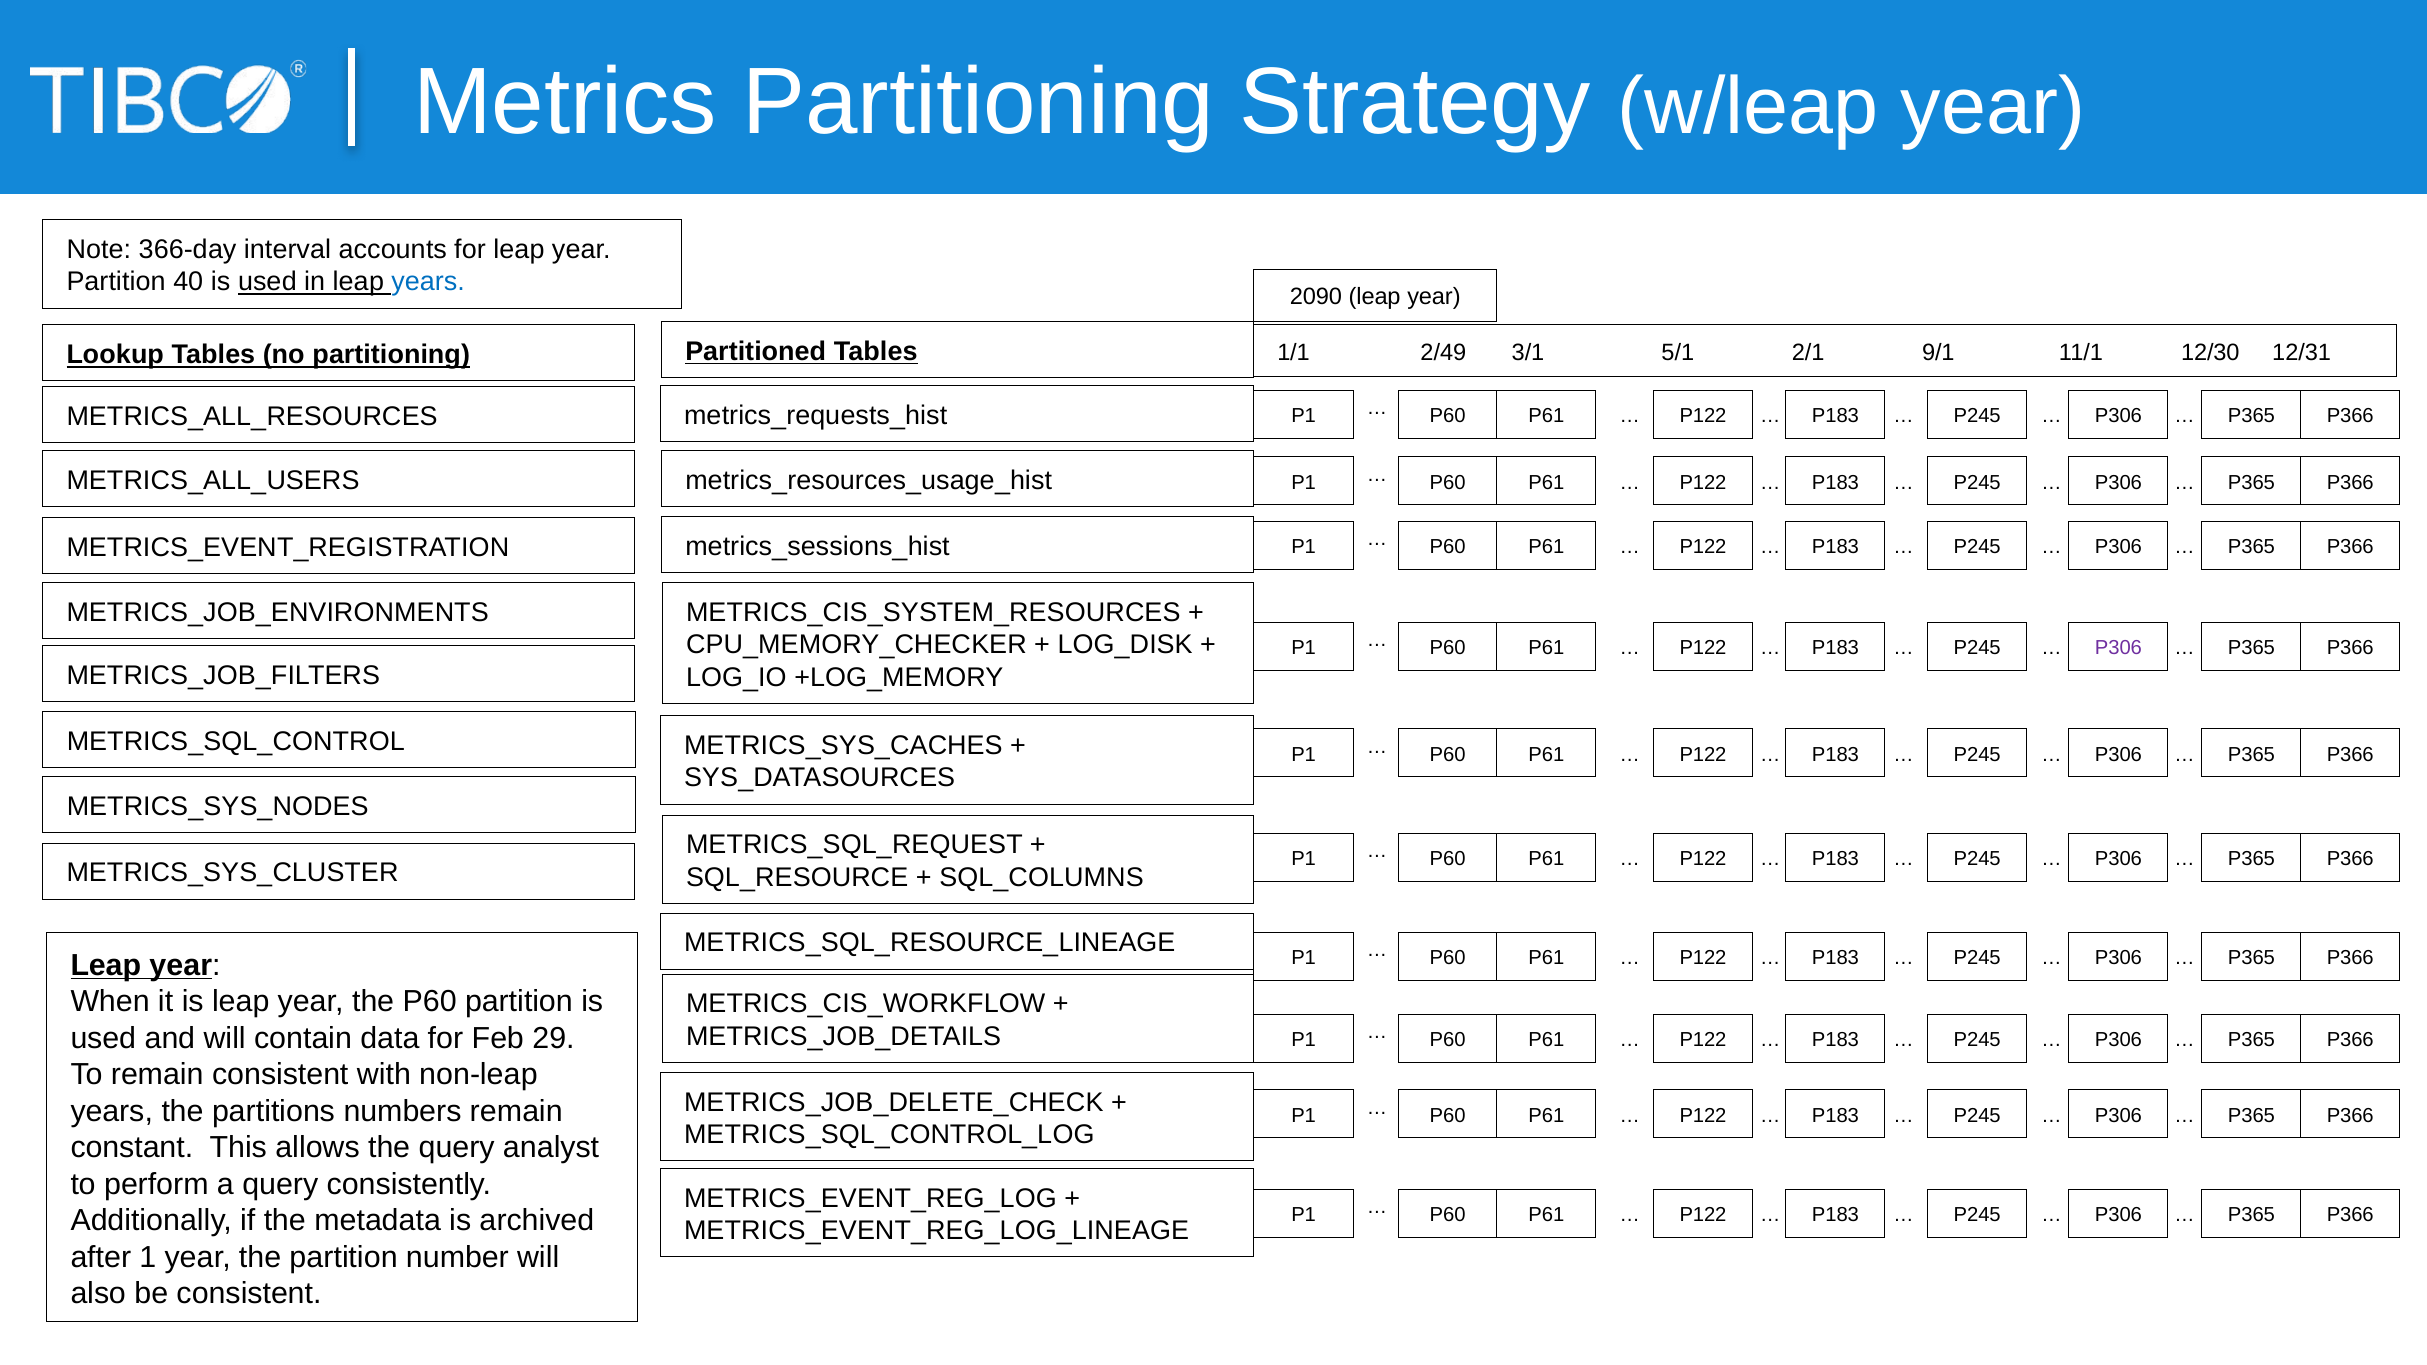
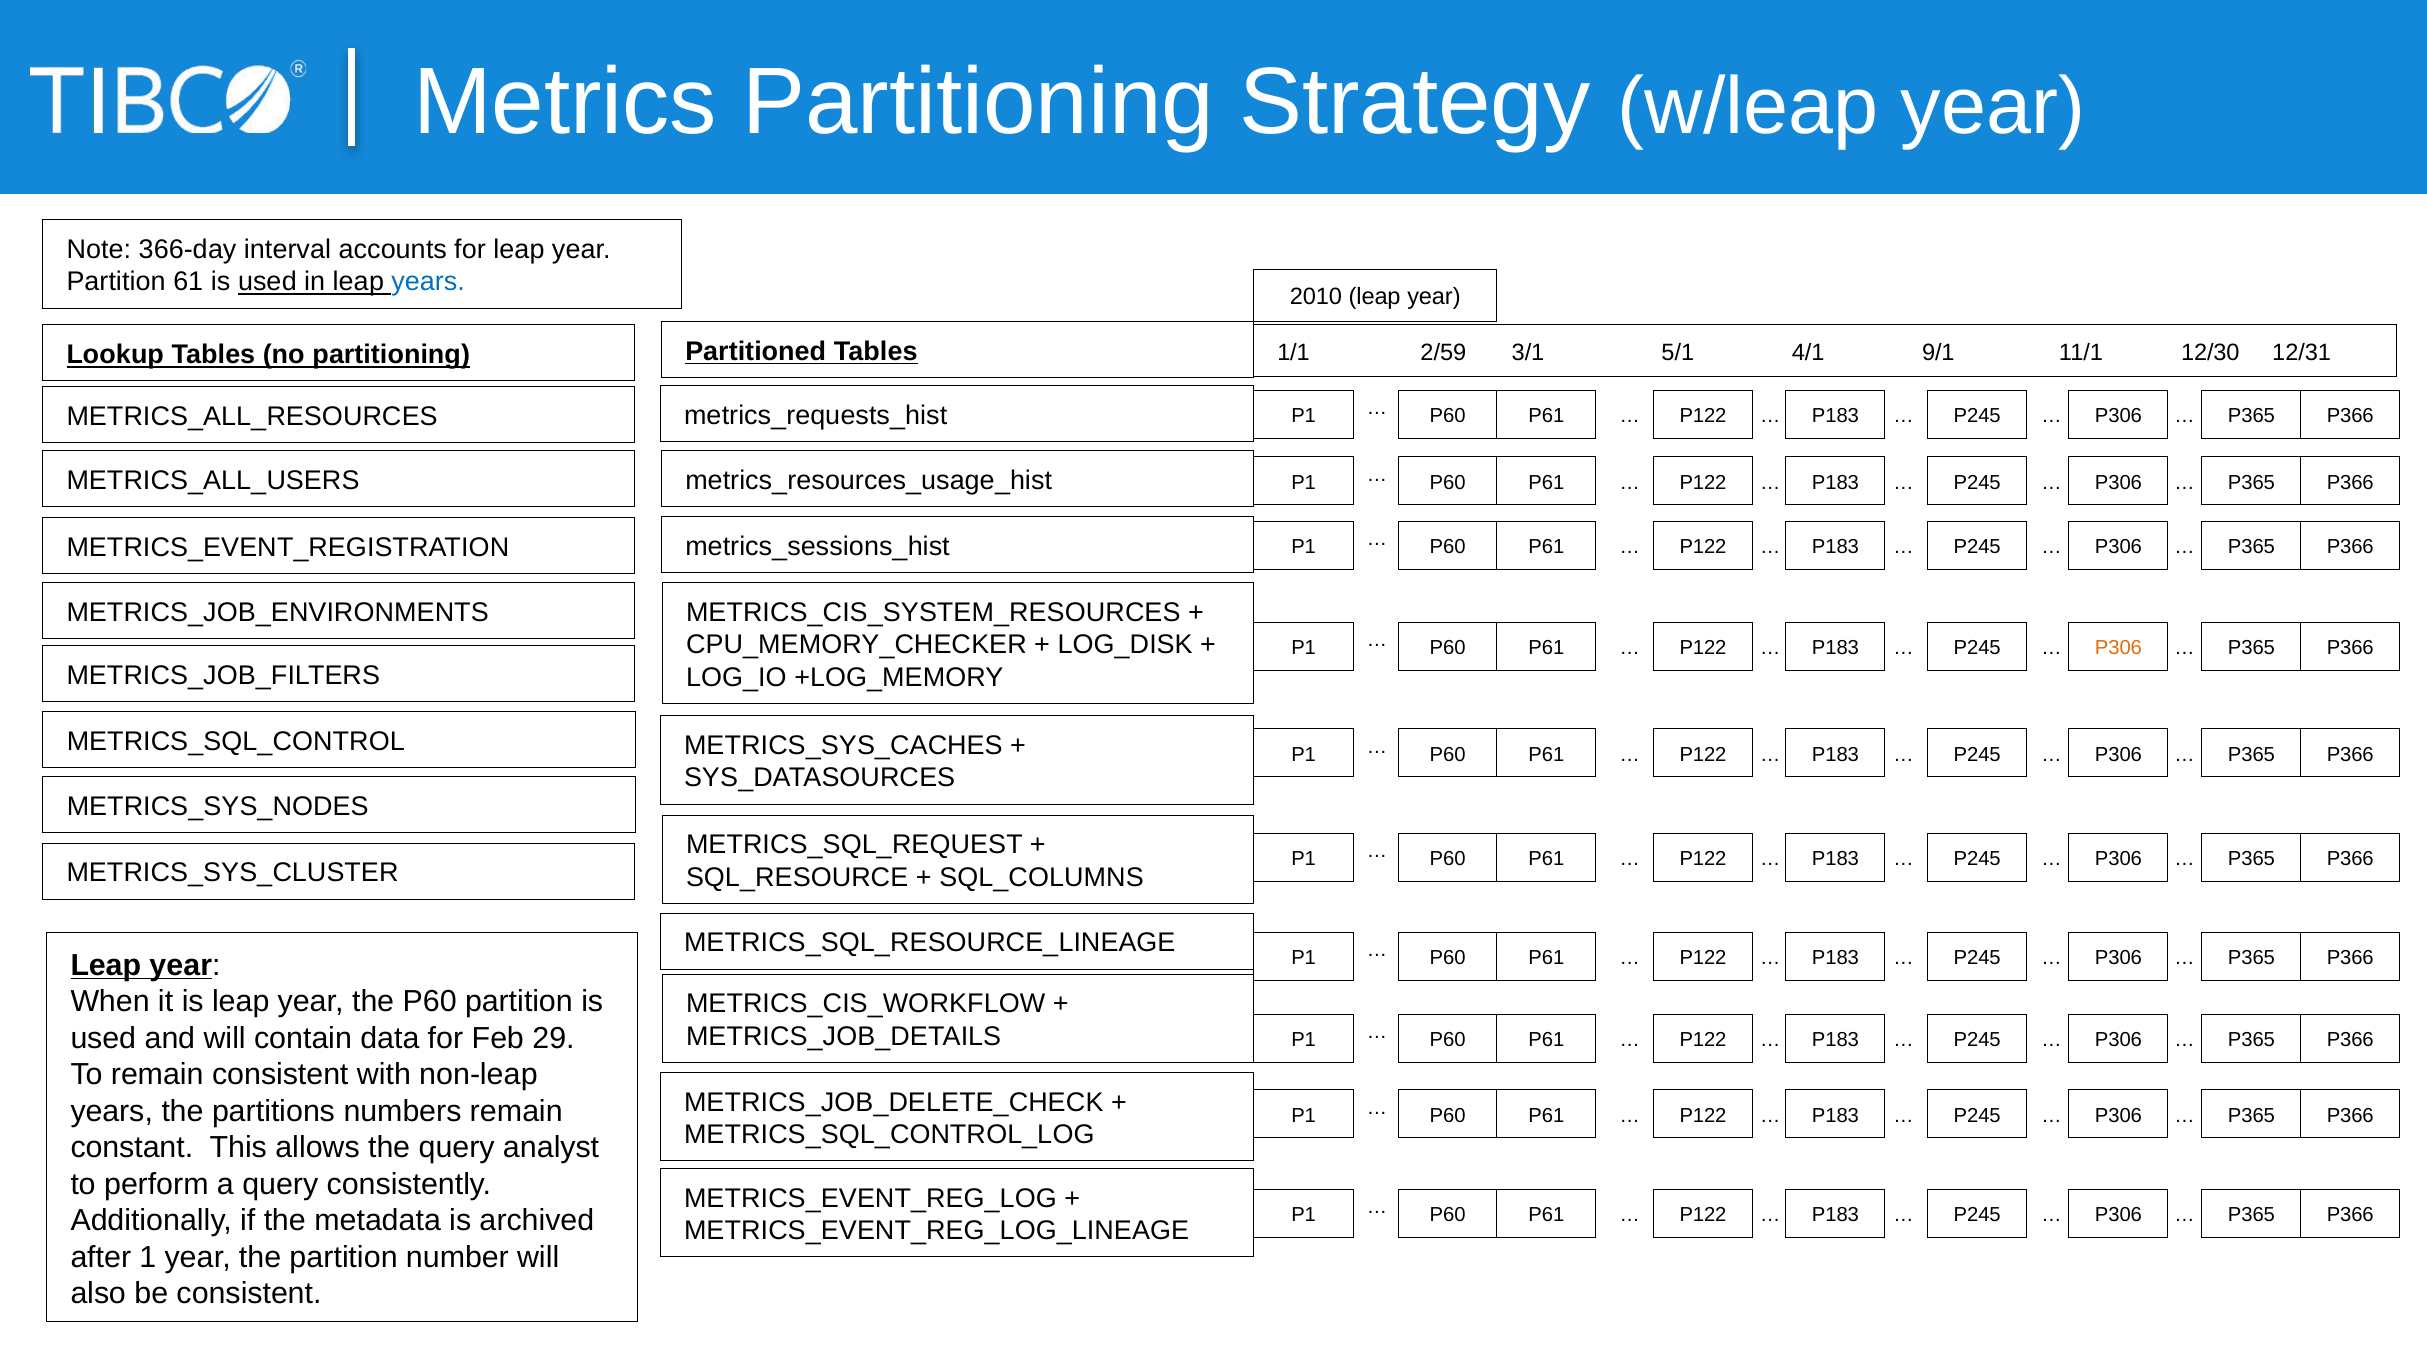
40: 40 -> 61 (188, 282)
2090: 2090 -> 2010 (1316, 297)
2/49: 2/49 -> 2/59 (1443, 353)
2/1: 2/1 -> 4/1 (1808, 353)
P306 colour: purple -> orange (2118, 648)
